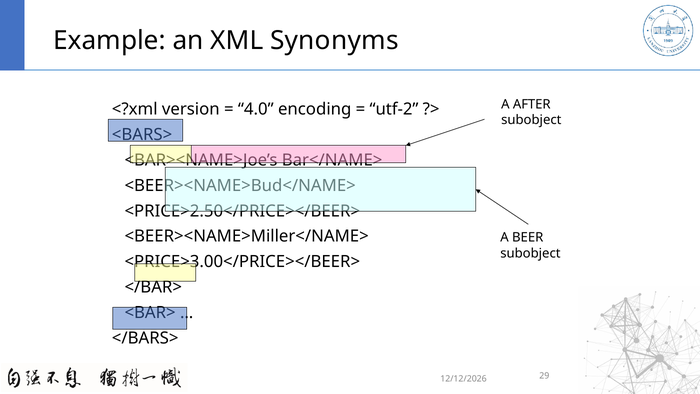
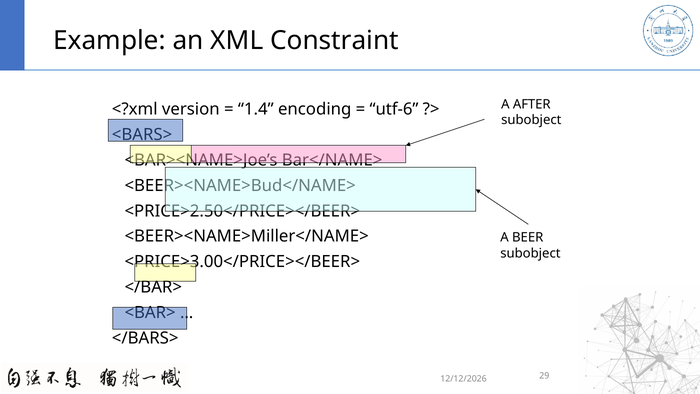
Synonyms: Synonyms -> Constraint (335, 41)
4.0: 4.0 -> 1.4 (256, 109)
utf-2: utf-2 -> utf-6 (394, 109)
